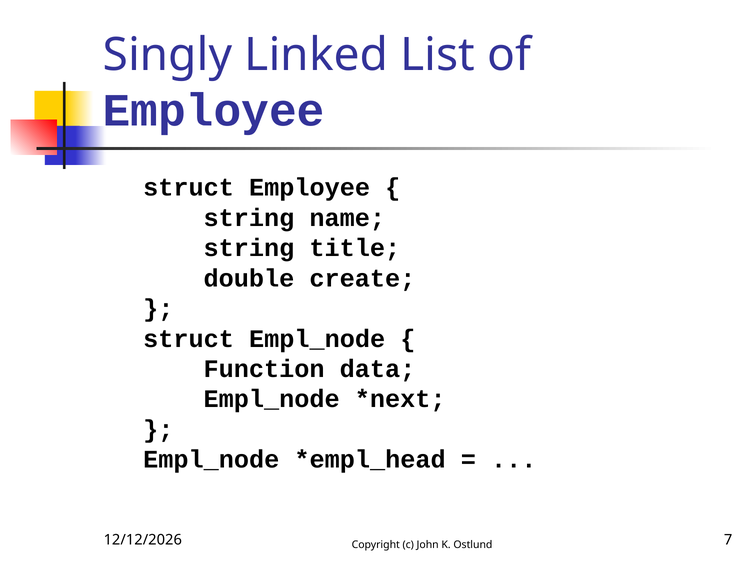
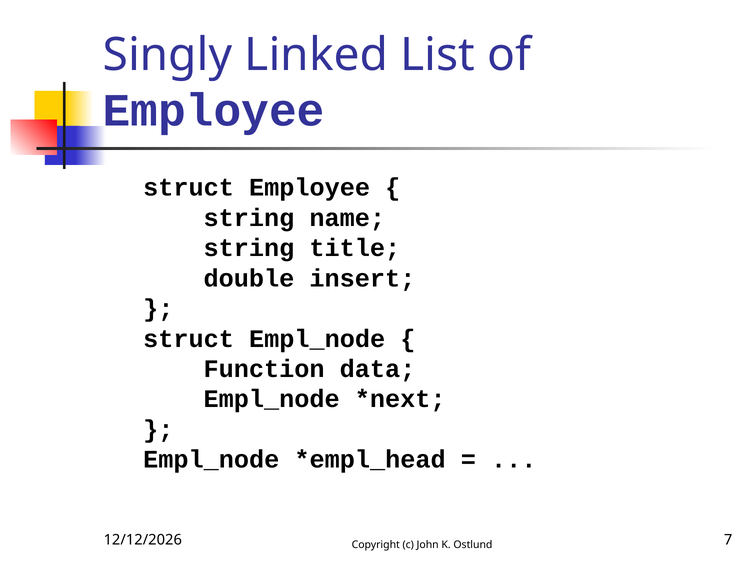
create: create -> insert (362, 278)
